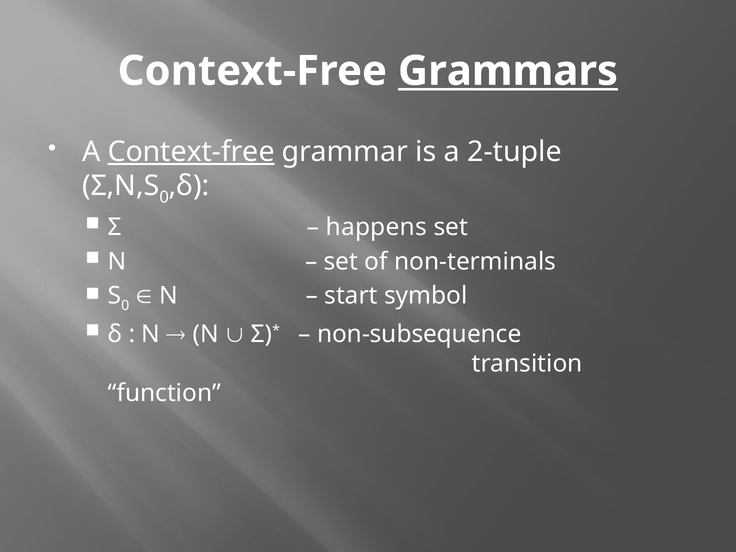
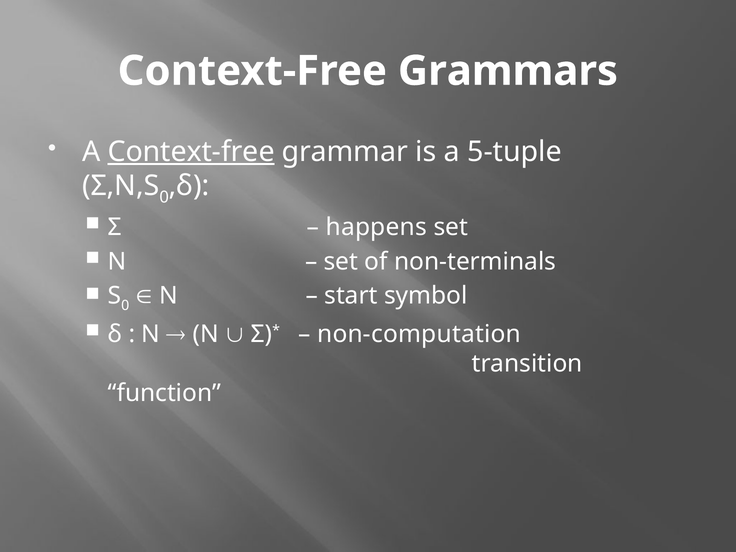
Grammars underline: present -> none (508, 71)
2-tuple: 2-tuple -> 5-tuple (515, 152)
non-subsequence: non-subsequence -> non-computation (419, 334)
